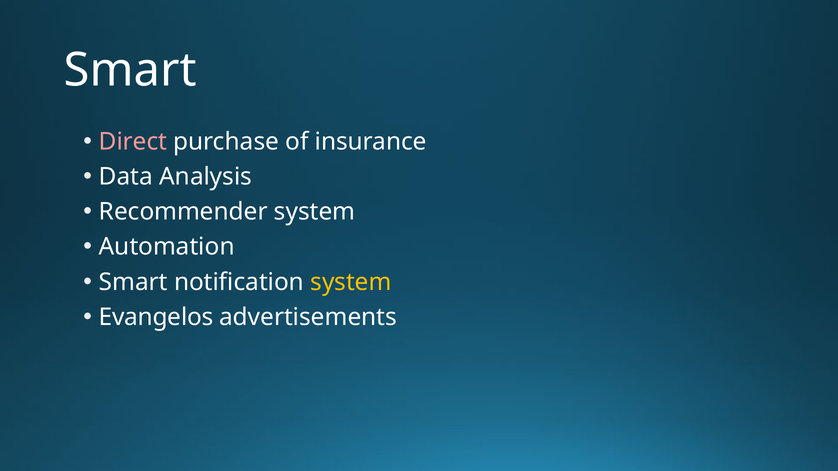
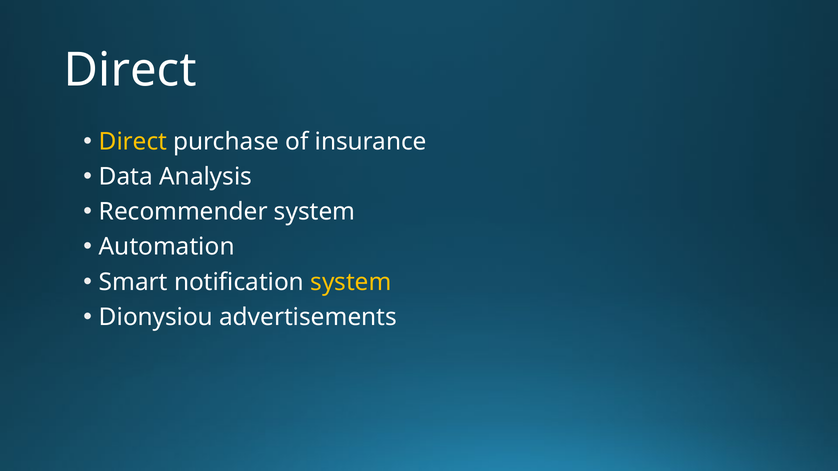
Smart: Smart -> Direct (130, 70)
Direct colour: pink -> yellow (133, 142)
Evangelos: Evangelos -> Dionysiou (156, 317)
